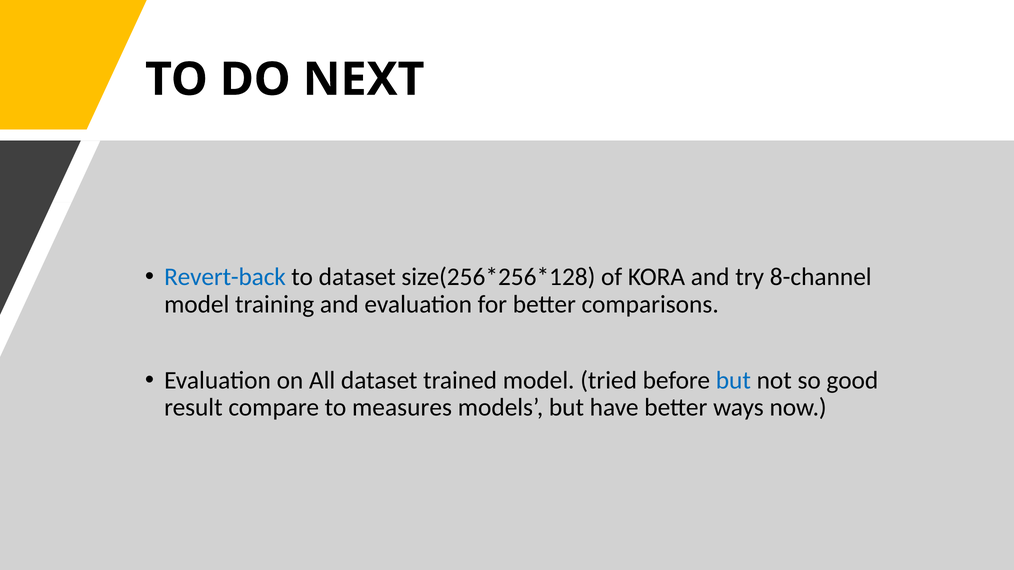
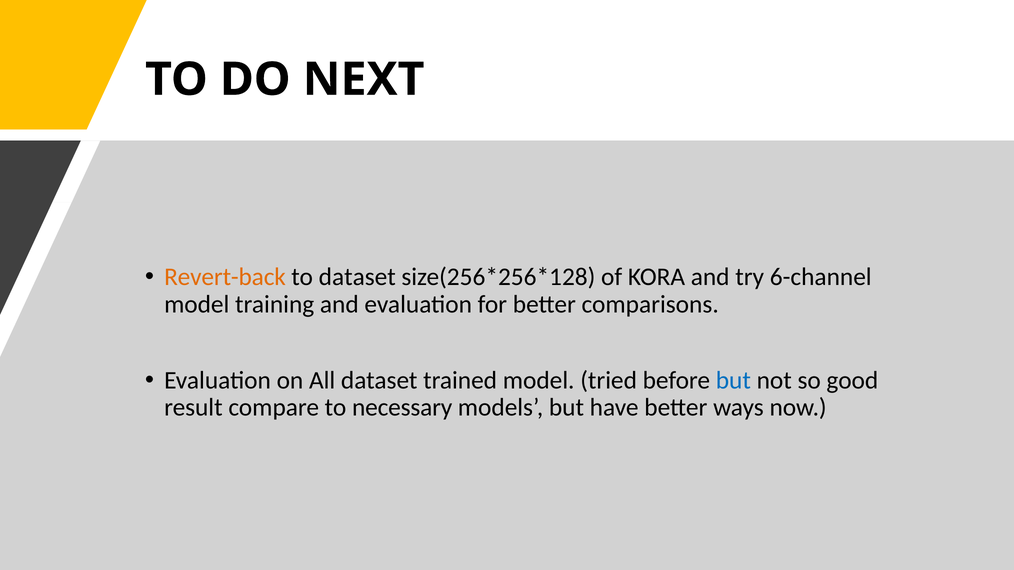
Revert-back colour: blue -> orange (225, 277)
8-channel: 8-channel -> 6-channel (821, 277)
measures: measures -> necessary (402, 408)
